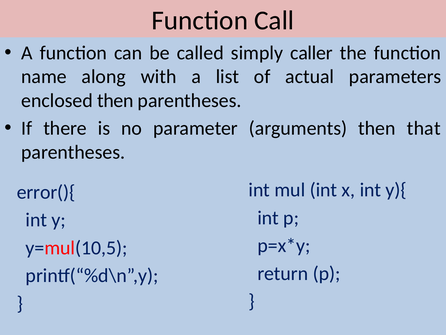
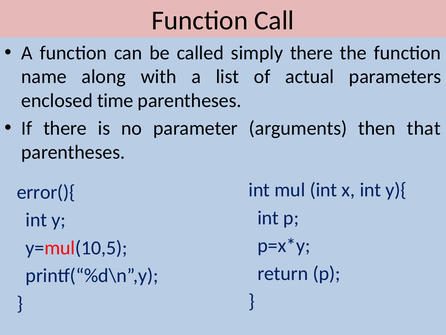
simply caller: caller -> there (312, 53)
enclosed then: then -> time (115, 100)
